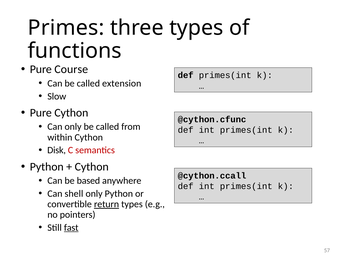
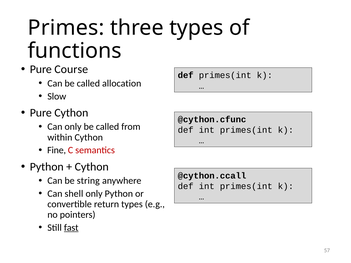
extension: extension -> allocation (122, 83)
Disk: Disk -> Fine (57, 150)
based: based -> string (88, 181)
return underline: present -> none (107, 204)
